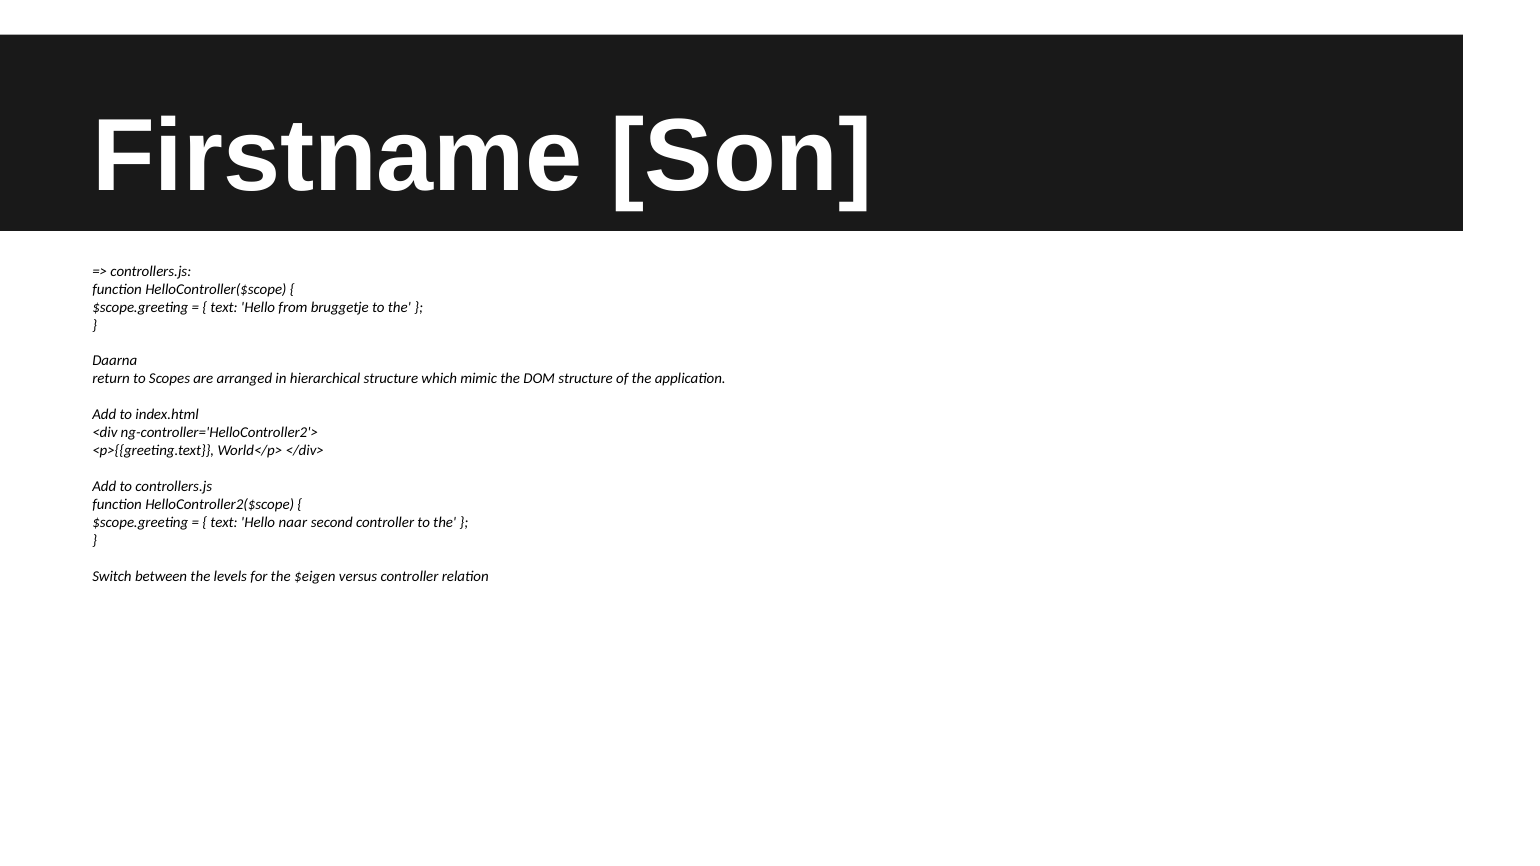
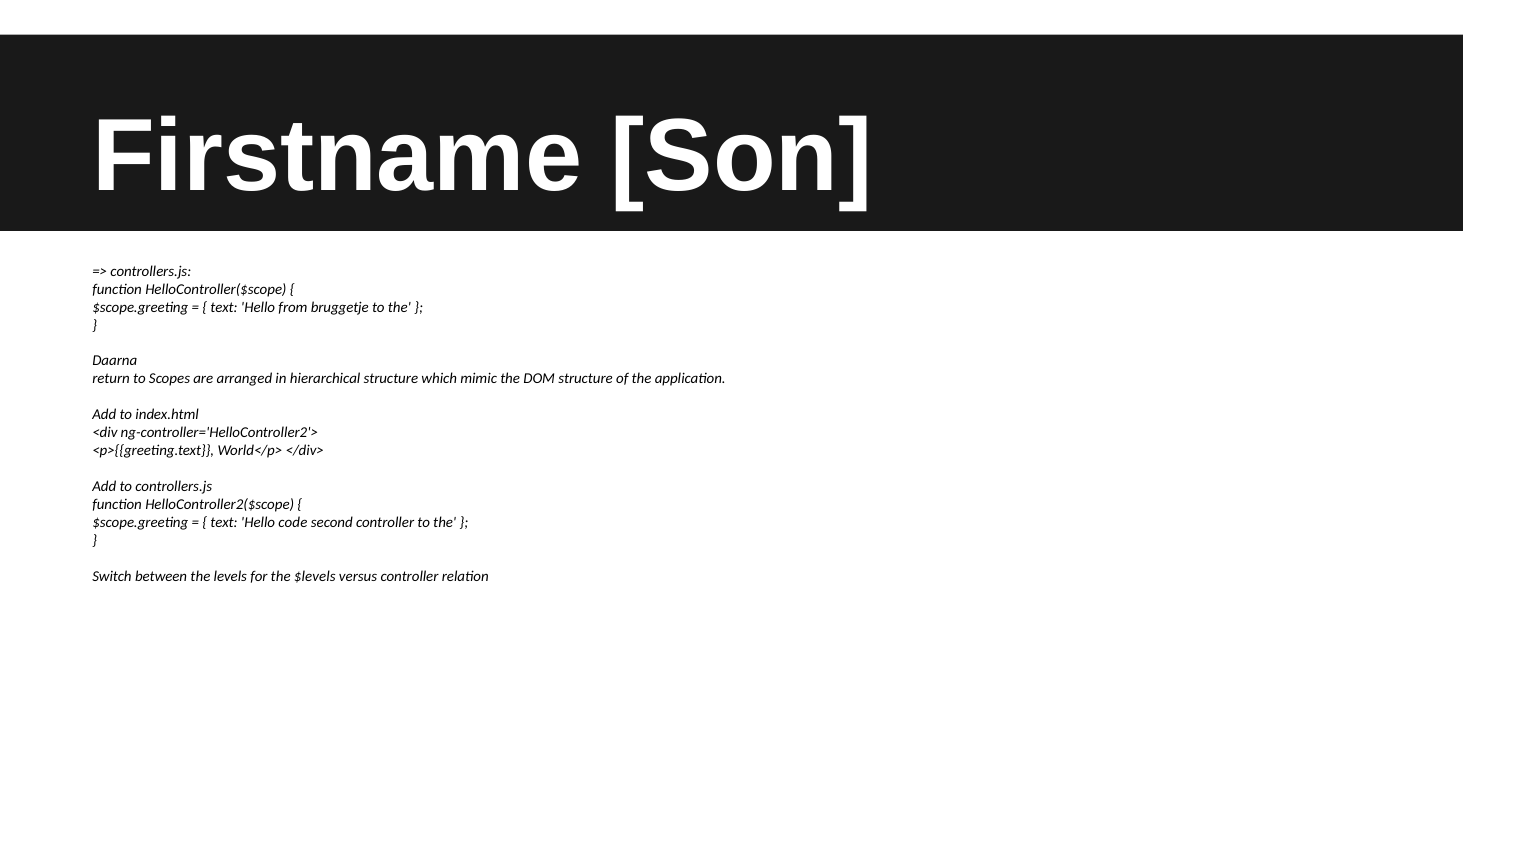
naar: naar -> code (293, 523)
$eigen: $eigen -> $levels (315, 577)
